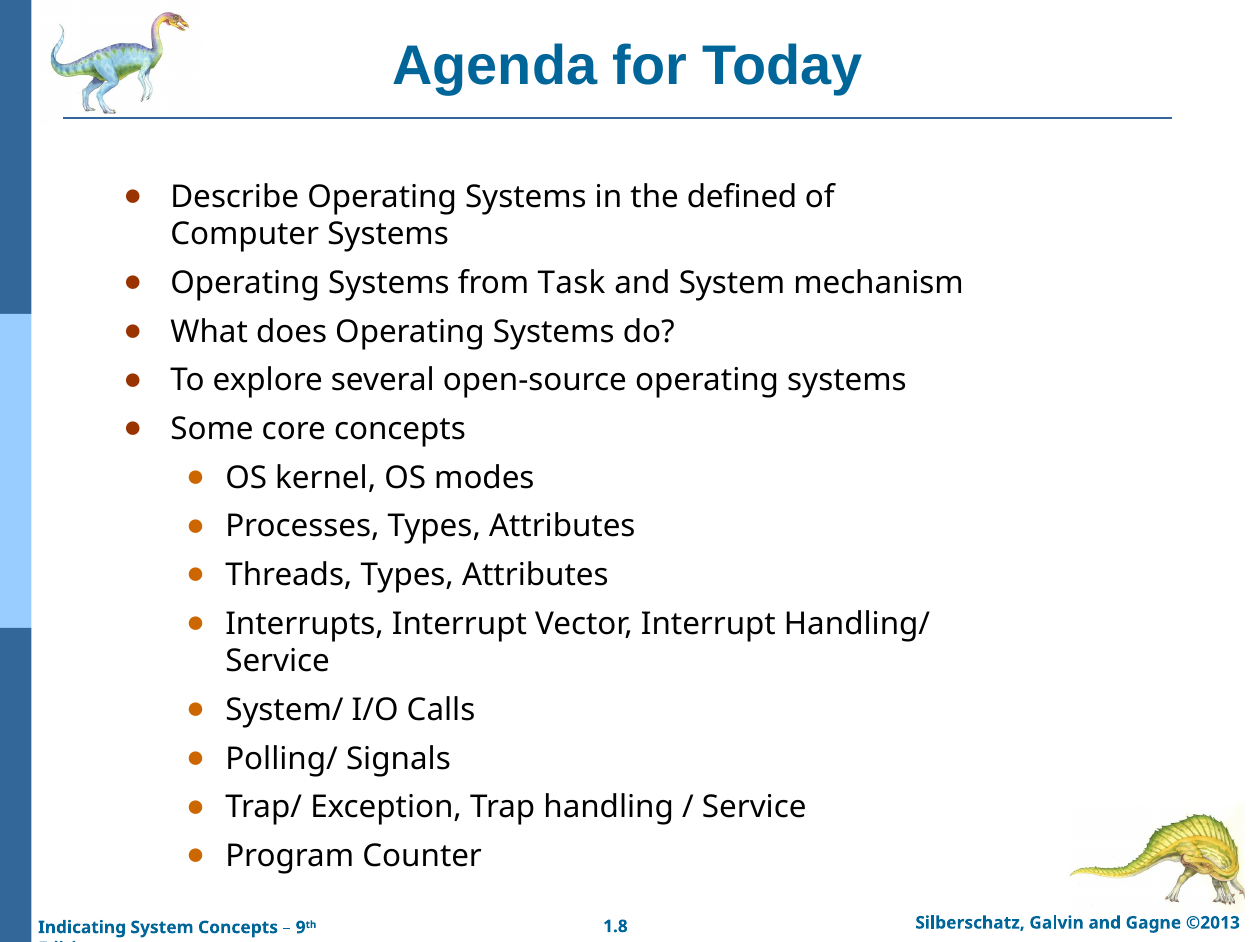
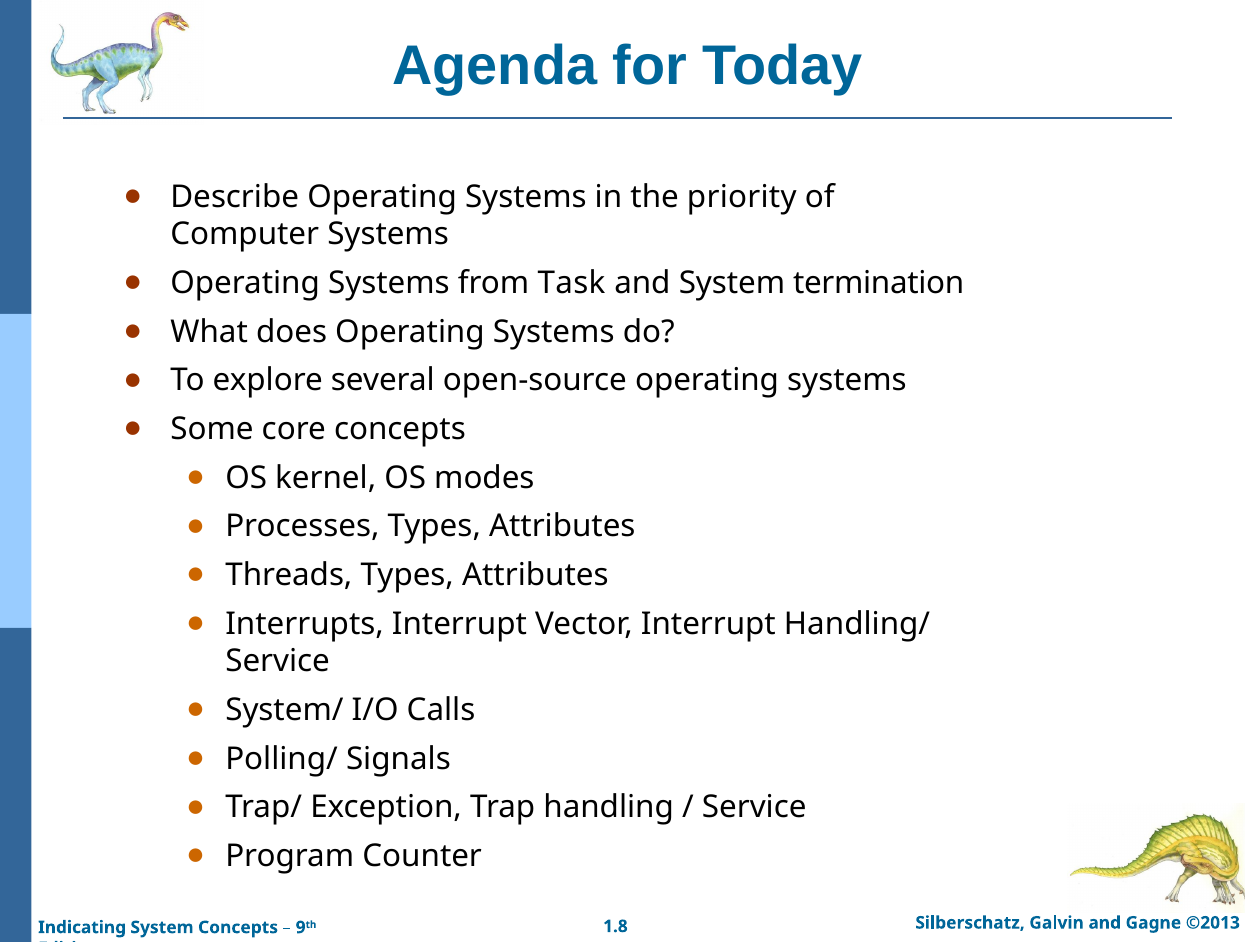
defined: defined -> priority (742, 197)
mechanism: mechanism -> termination (879, 283)
